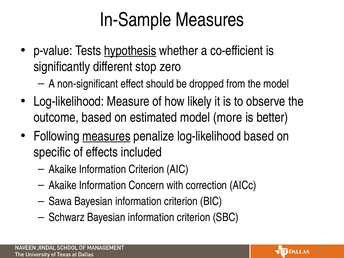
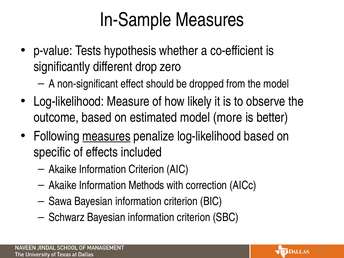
hypothesis underline: present -> none (130, 51)
stop: stop -> drop (146, 67)
Concern: Concern -> Methods (146, 185)
